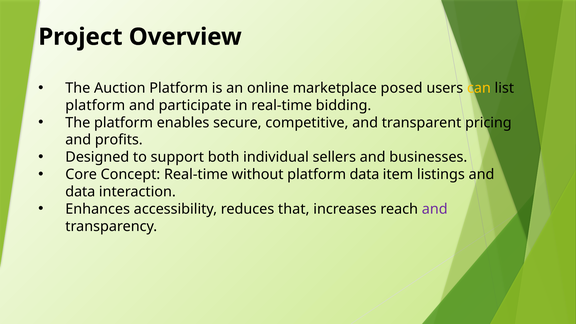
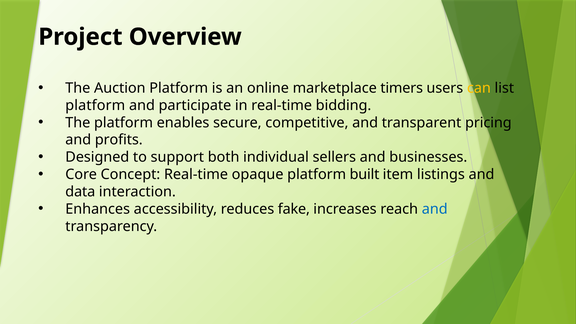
posed: posed -> timers (402, 88)
without: without -> opaque (258, 174)
platform data: data -> built (364, 174)
that: that -> fake (294, 209)
and colour: purple -> blue (435, 209)
